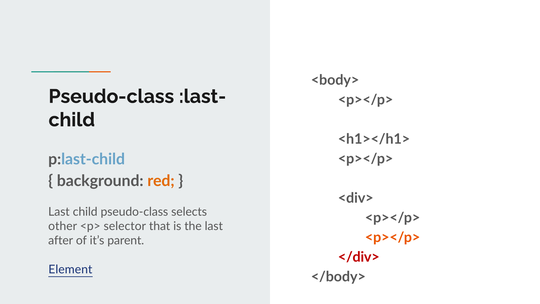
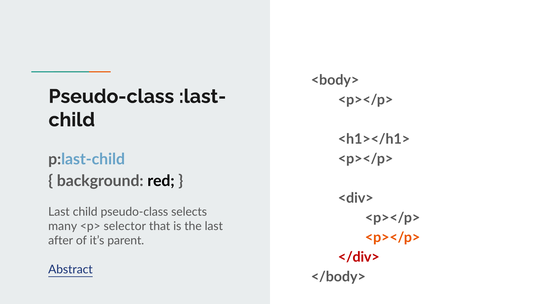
red colour: orange -> black (161, 181)
other: other -> many (63, 226)
Element: Element -> Abstract (70, 269)
